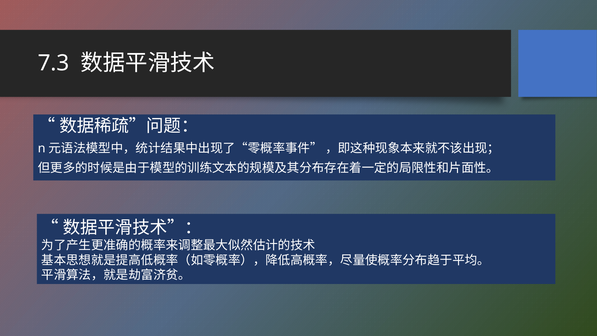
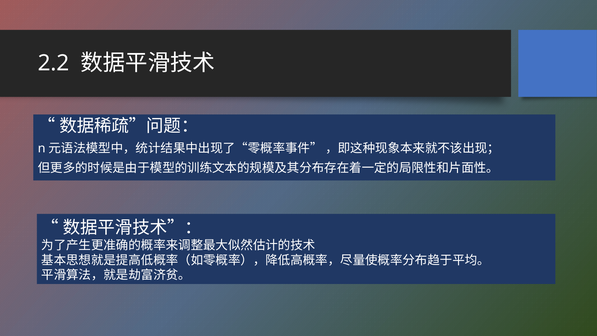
7.3: 7.3 -> 2.2 (54, 63)
